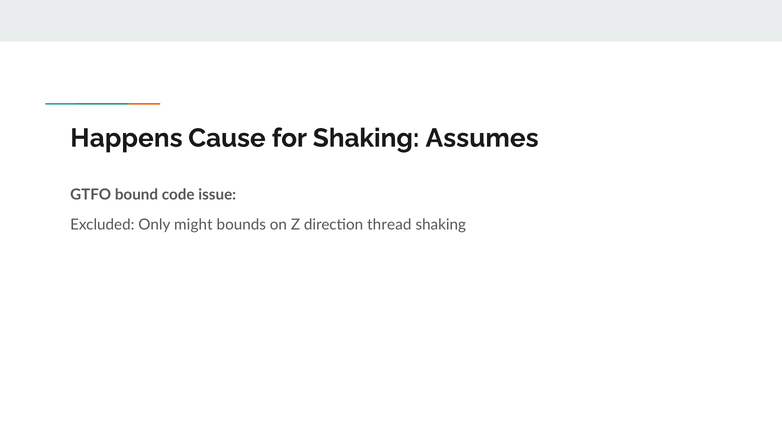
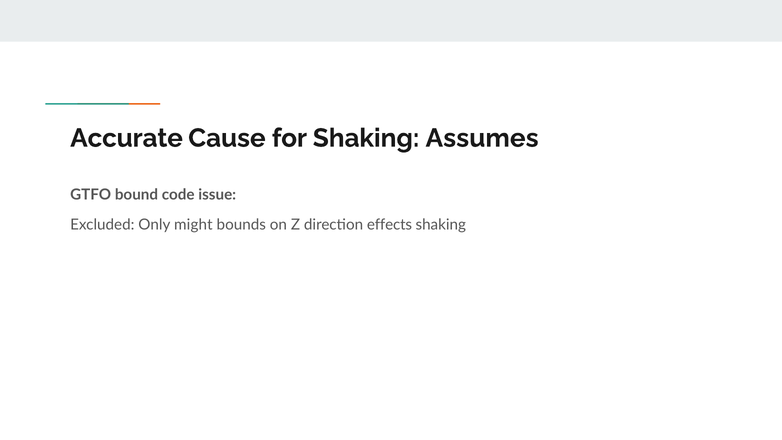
Happens: Happens -> Accurate (127, 138)
thread: thread -> effects (389, 225)
